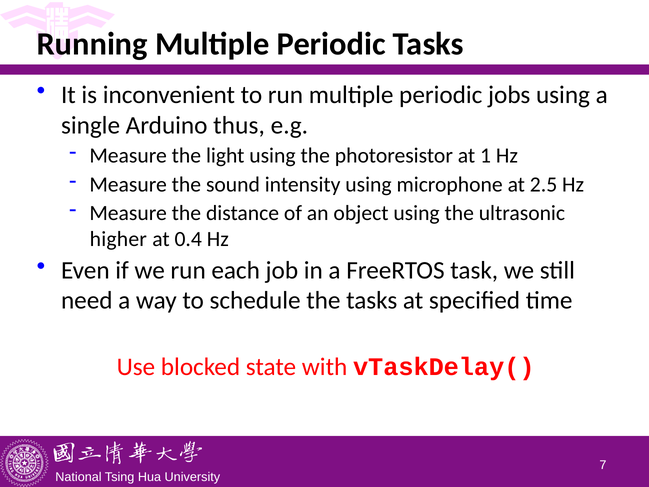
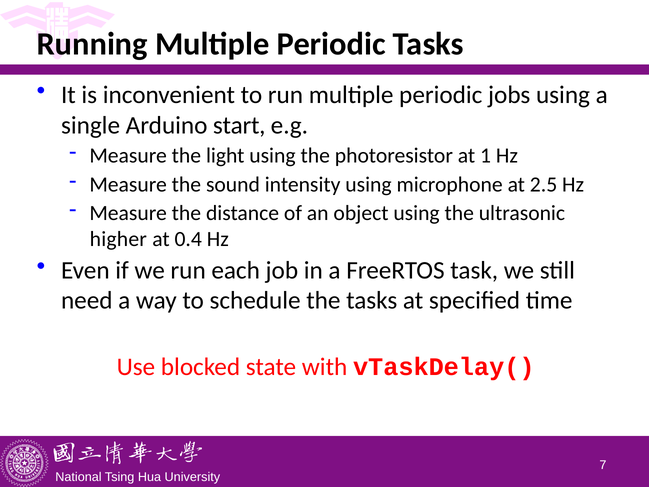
thus: thus -> start (239, 125)
